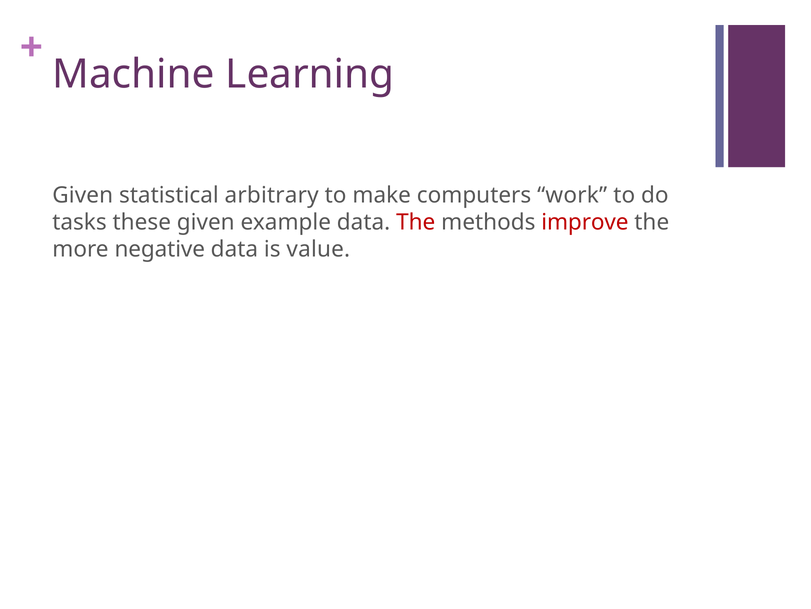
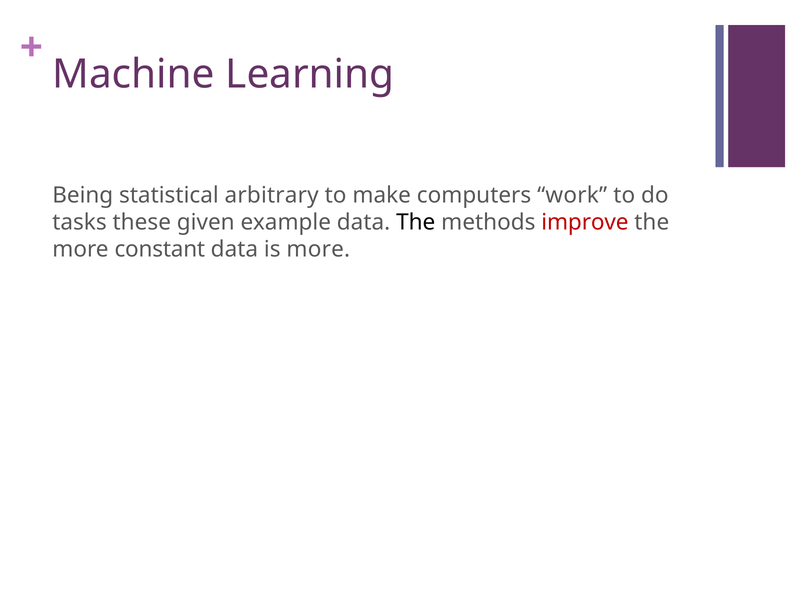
Given: Given -> Being (83, 195)
The colour: red -> black (416, 222)
negative: negative -> constant (160, 249)
is value: value -> more (318, 249)
